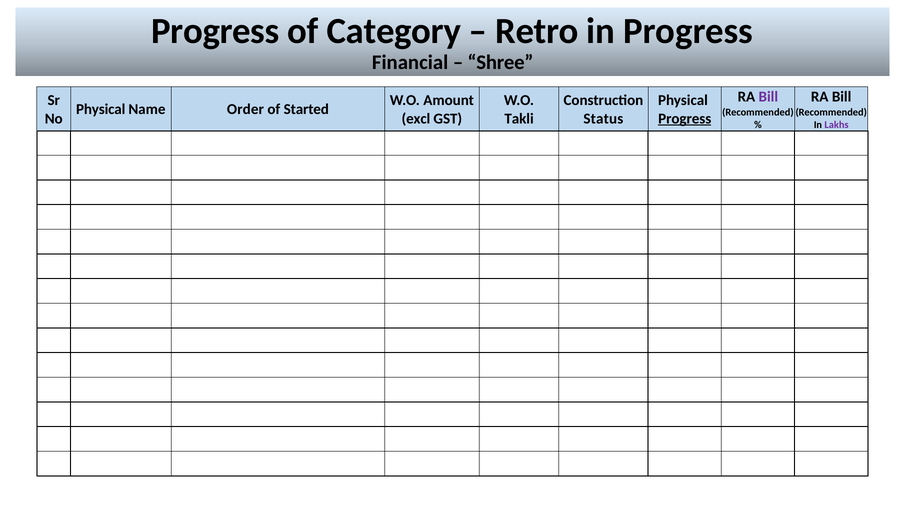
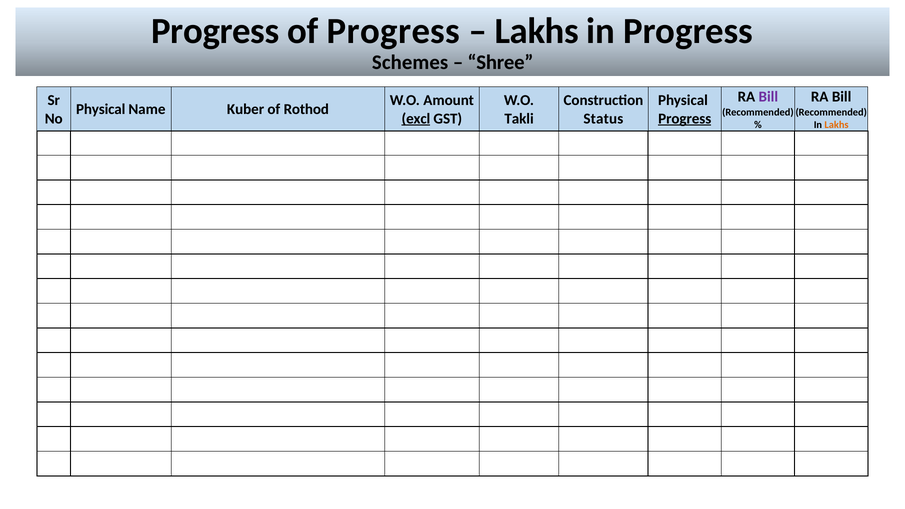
of Category: Category -> Progress (393, 31)
Retro: Retro -> Lakhs (537, 31)
Financial: Financial -> Schemes (410, 63)
Order: Order -> Kuber (246, 109)
Started: Started -> Rothod (306, 109)
excl underline: none -> present (416, 119)
Lakhs colour: purple -> orange (836, 125)
